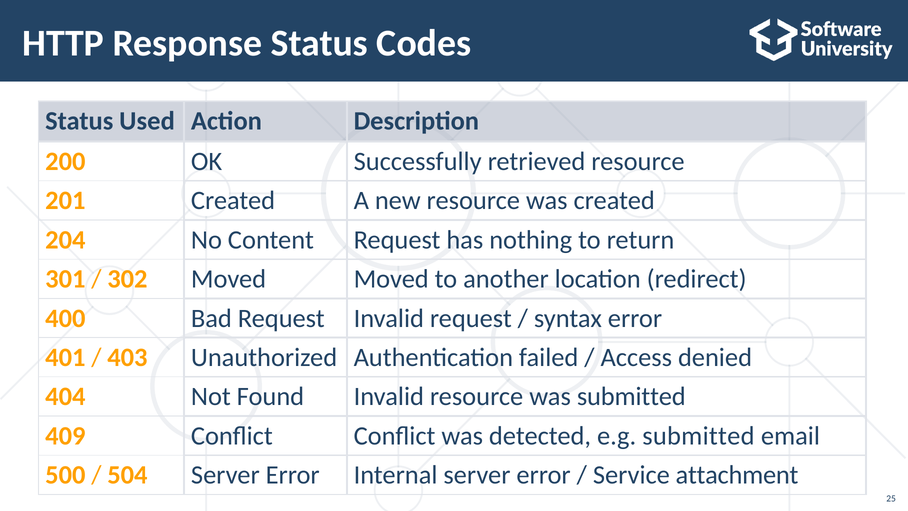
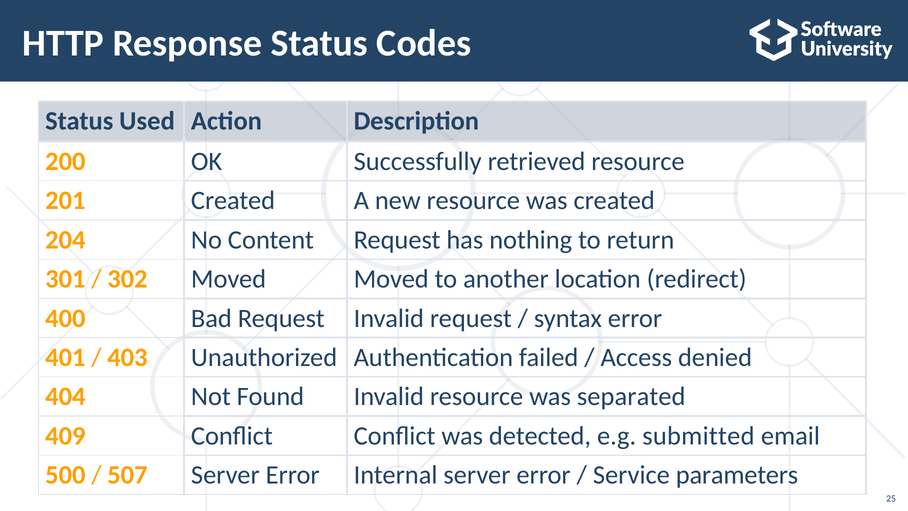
was submitted: submitted -> separated (631, 397)
504: 504 -> 507 (127, 475)
attachment: attachment -> parameters (737, 475)
